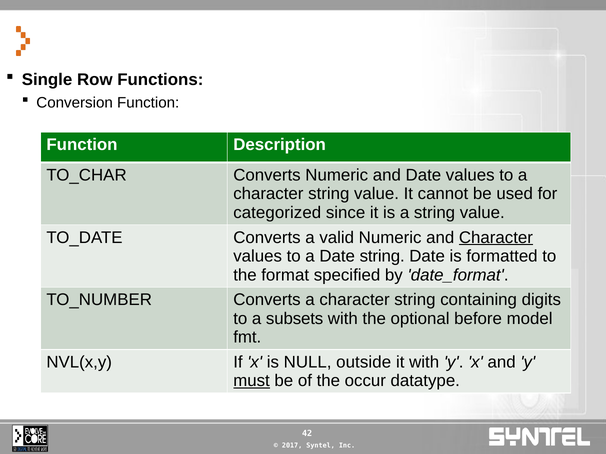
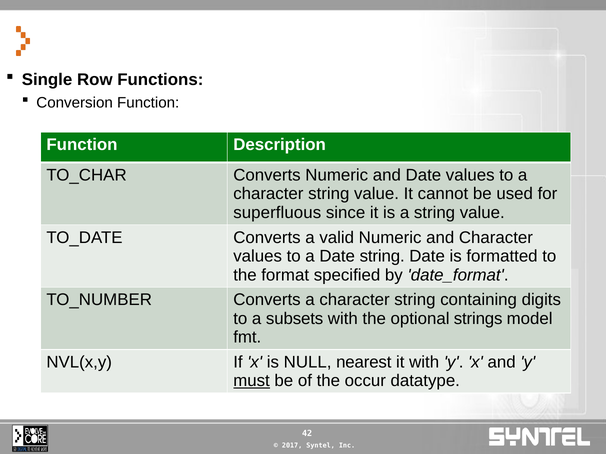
categorized: categorized -> superfluous (277, 213)
Character underline: present -> none (496, 238)
before: before -> strings (478, 319)
outside: outside -> nearest (364, 363)
